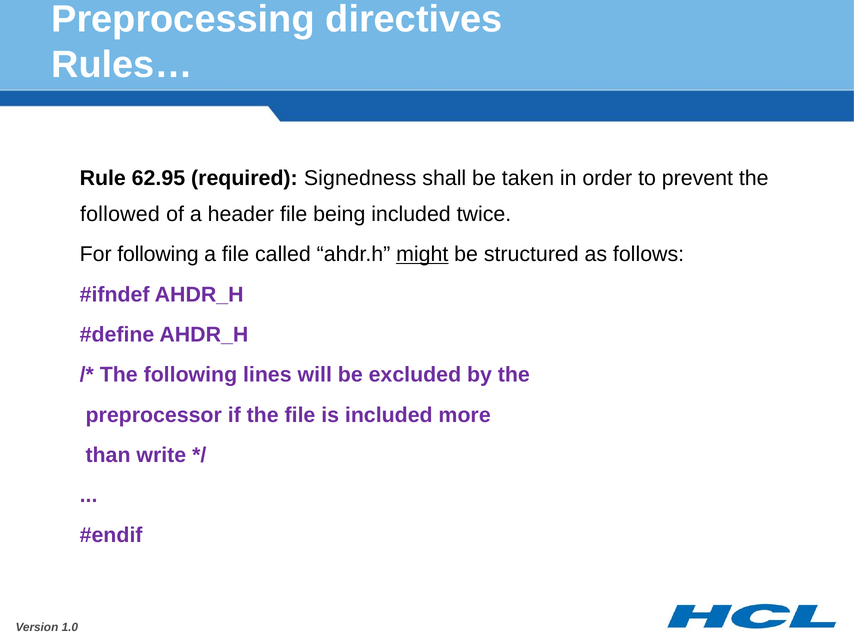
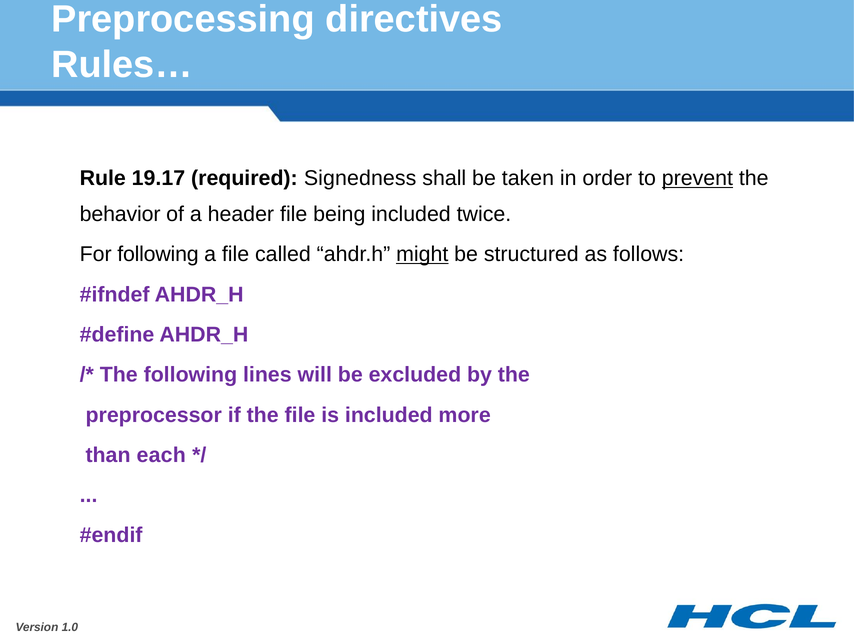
62.95: 62.95 -> 19.17 (158, 178)
prevent underline: none -> present (697, 178)
followed: followed -> behavior (120, 214)
write: write -> each (161, 455)
